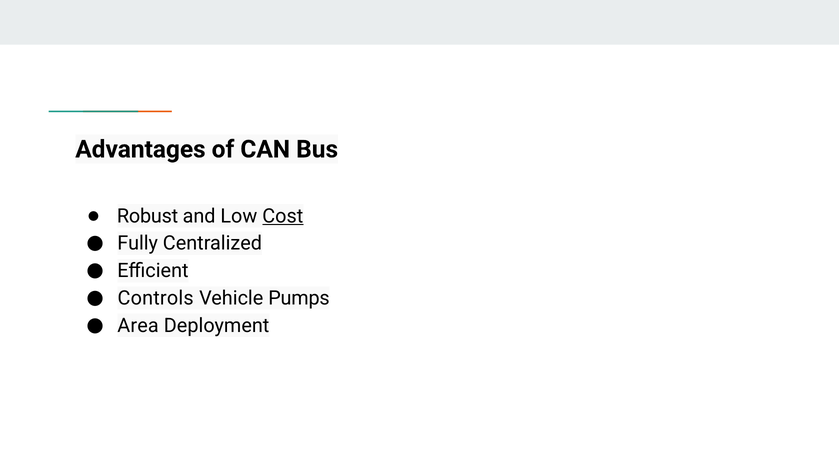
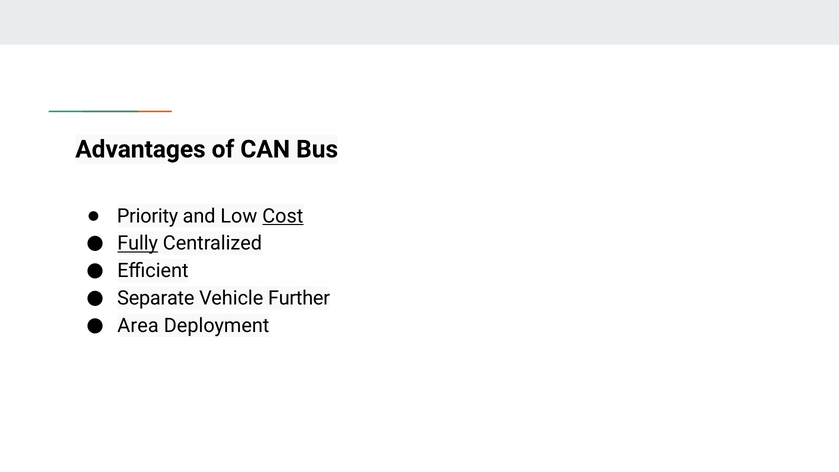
Robust: Robust -> Priority (148, 216)
Fully underline: none -> present (138, 243)
Controls: Controls -> Separate (156, 298)
Pumps: Pumps -> Further (299, 298)
